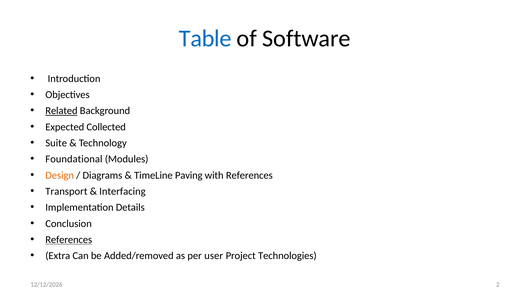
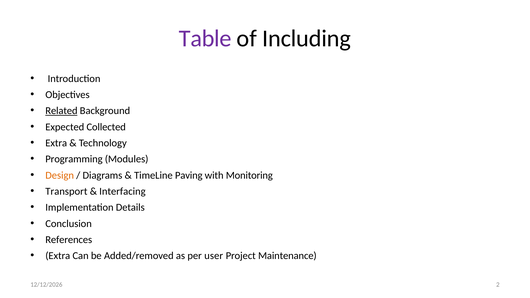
Table colour: blue -> purple (205, 38)
Software: Software -> Including (306, 38)
Suite: Suite -> Extra (56, 143)
Foundational: Foundational -> Programming (74, 159)
with References: References -> Monitoring (249, 175)
References underline: present -> none (69, 240)
Technologies: Technologies -> Maintenance (287, 256)
